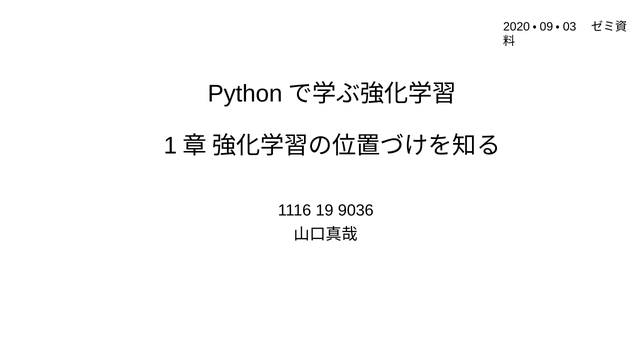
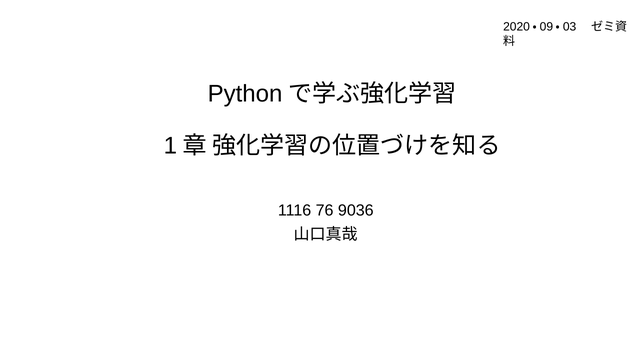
19: 19 -> 76 (325, 210)
